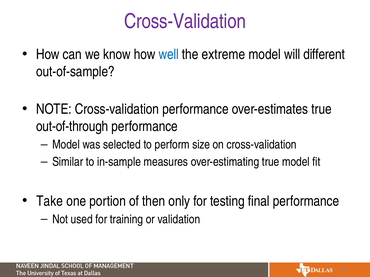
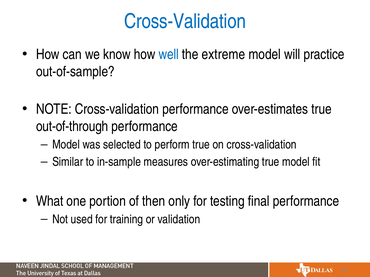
Cross-Validation colour: purple -> blue (185, 21)
different: different -> practice (324, 55)
perform size: size -> true (201, 145)
Take: Take -> What (50, 201)
